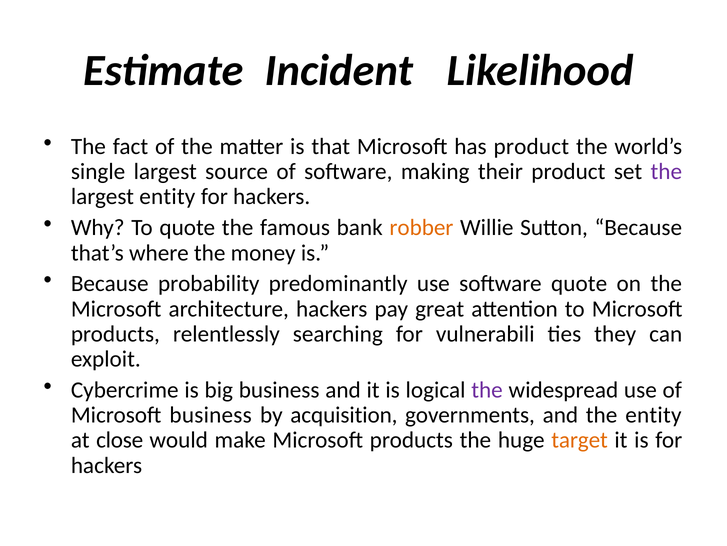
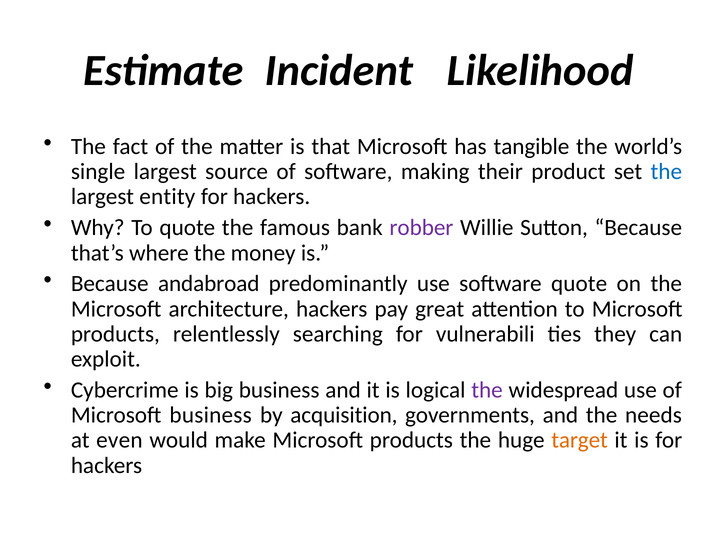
has product: product -> tangible (531, 146)
the colour: purple -> blue (666, 171)
robber colour: orange -> purple (421, 227)
probability: probability -> andabroad (209, 283)
the entity: entity -> needs (653, 415)
close: close -> even (119, 440)
